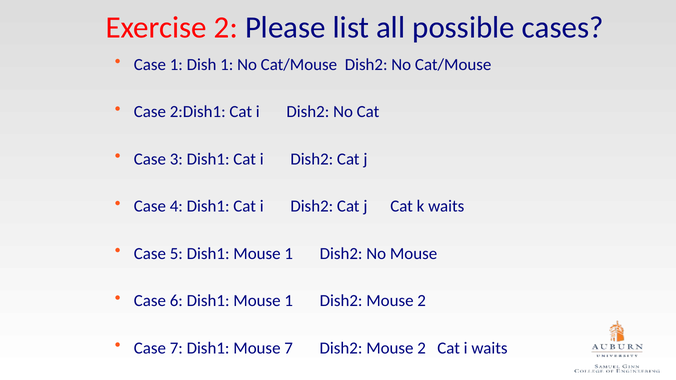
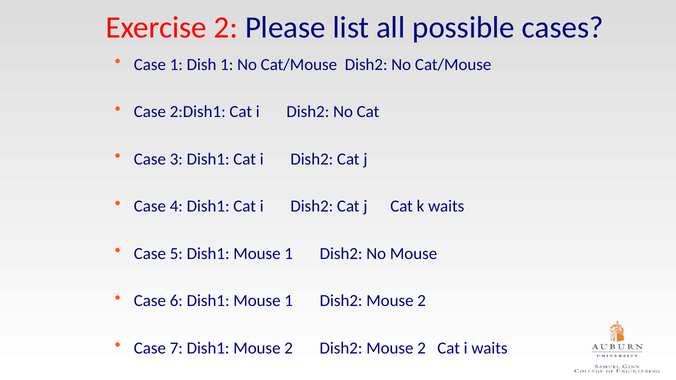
Dish1 Mouse 7: 7 -> 2 (289, 348)
